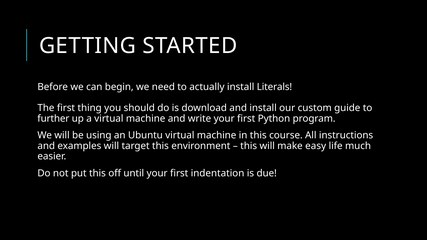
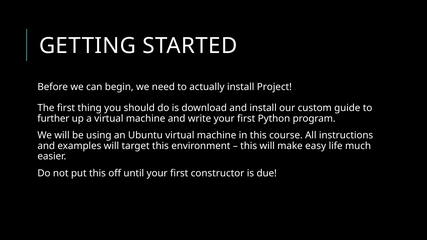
Literals: Literals -> Project (274, 87)
indentation: indentation -> constructor (218, 173)
